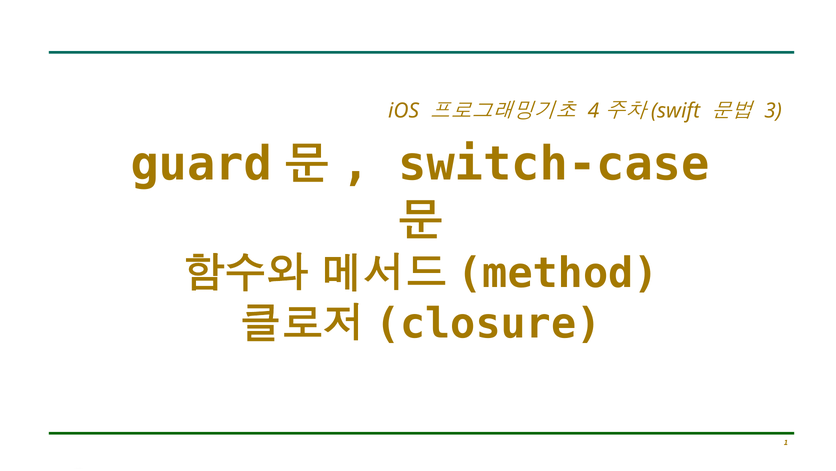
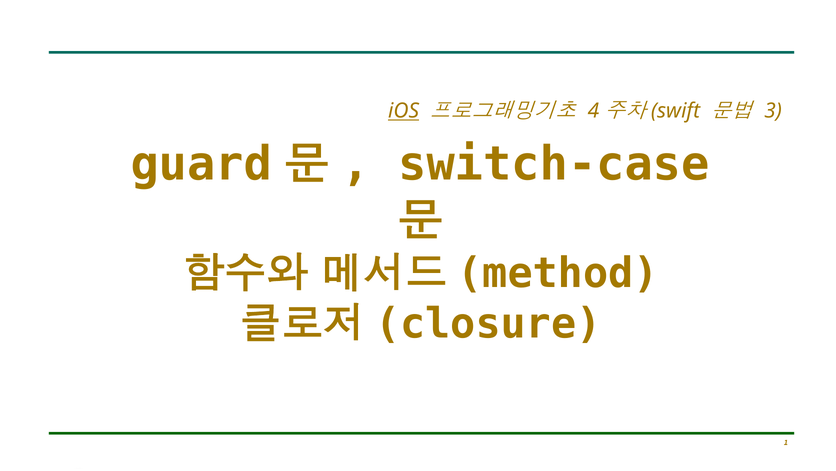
iOS underline: none -> present (404, 111)
